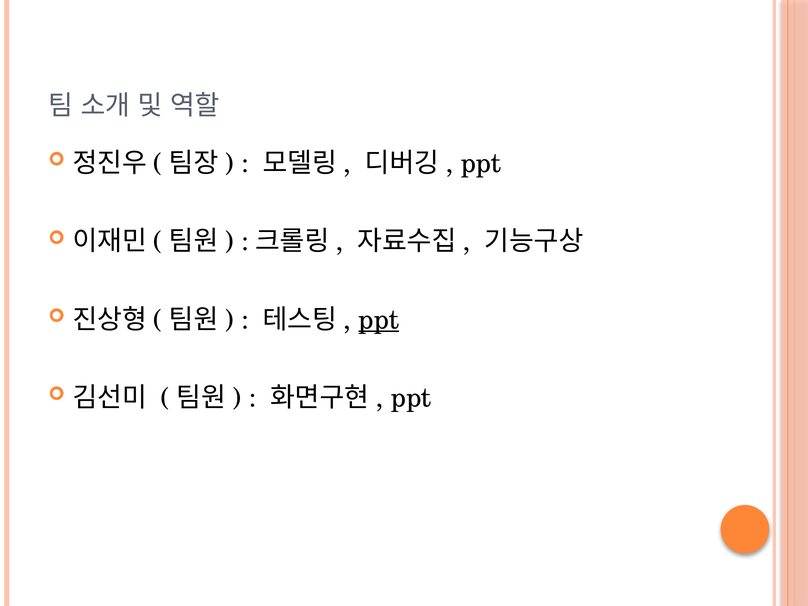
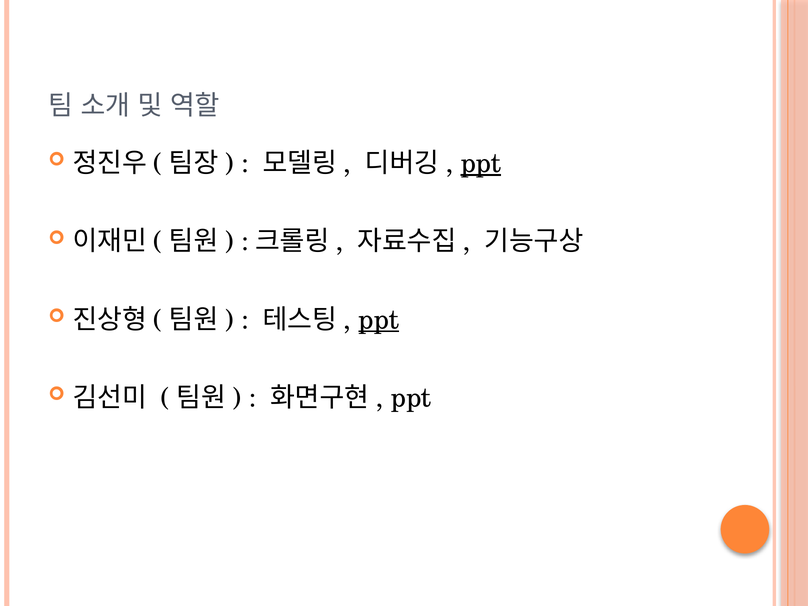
ppt underline: none -> present (481, 163)
